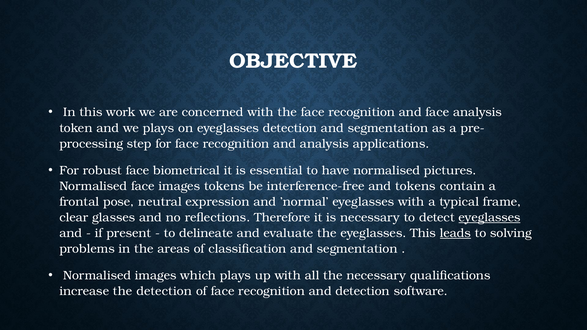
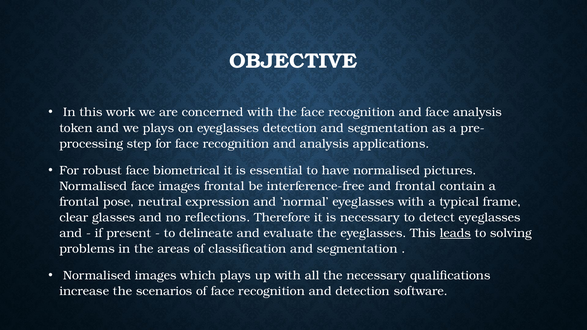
images tokens: tokens -> frontal (224, 186)
and tokens: tokens -> frontal (415, 186)
eyeglasses underline: present -> none (490, 218)
the detection: detection -> scenarios (164, 291)
